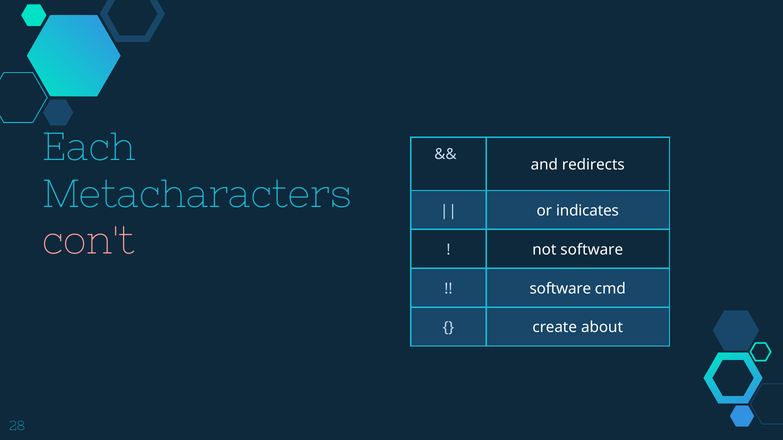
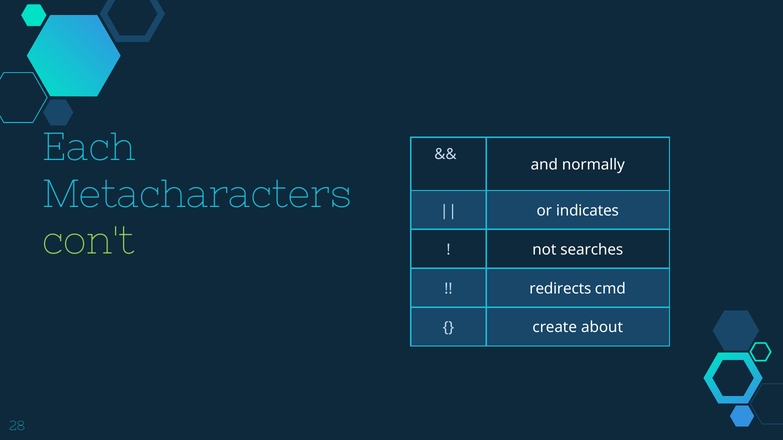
redirects: redirects -> normally (593, 165)
con't colour: pink -> light green (88, 241)
not software: software -> searches (592, 250)
software: software -> redirects (560, 289)
